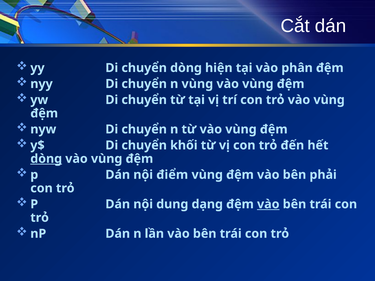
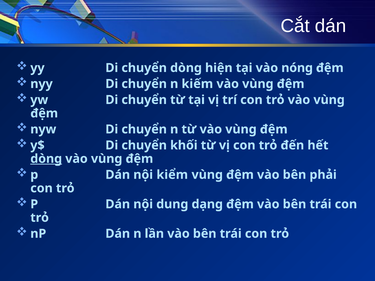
phân: phân -> nóng (297, 68)
n vùng: vùng -> kiếm (197, 84)
điểm: điểm -> kiểm (172, 175)
vào underline: present -> none (268, 204)
